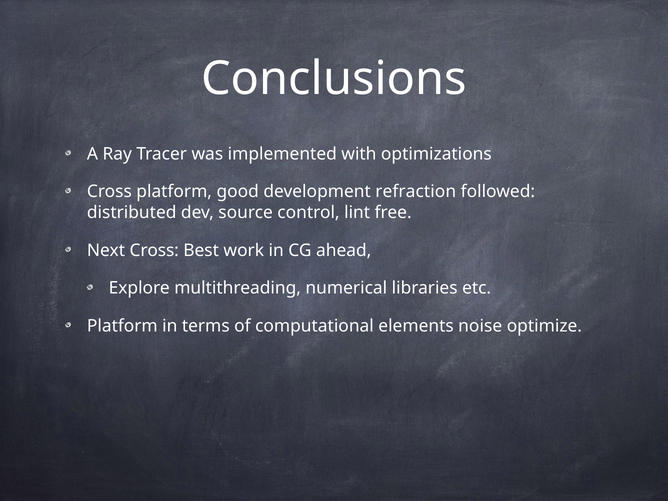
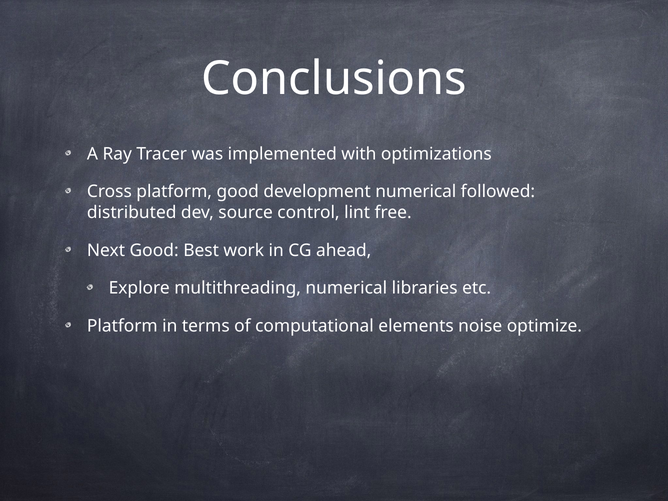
development refraction: refraction -> numerical (416, 192)
Next Cross: Cross -> Good (154, 250)
